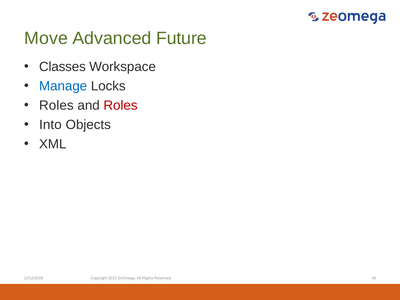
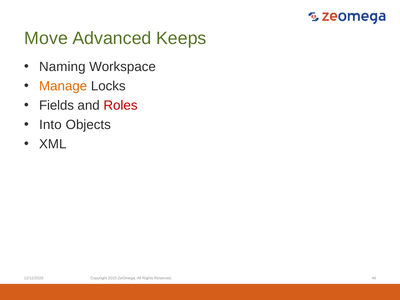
Future: Future -> Keeps (181, 38)
Classes: Classes -> Naming (62, 67)
Manage colour: blue -> orange (63, 86)
Roles: Roles -> Fields (56, 105)
